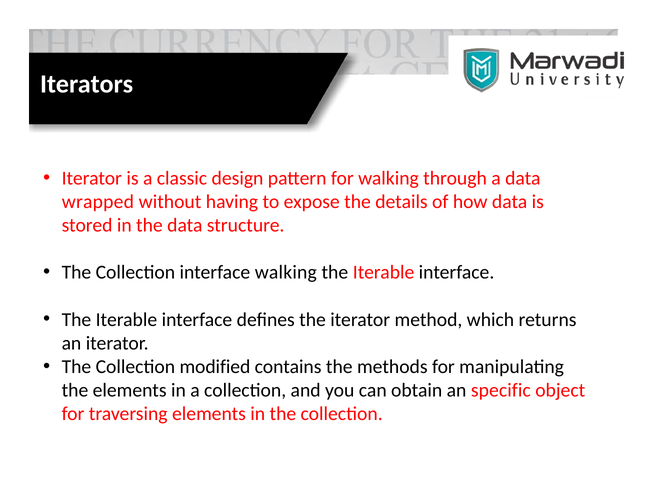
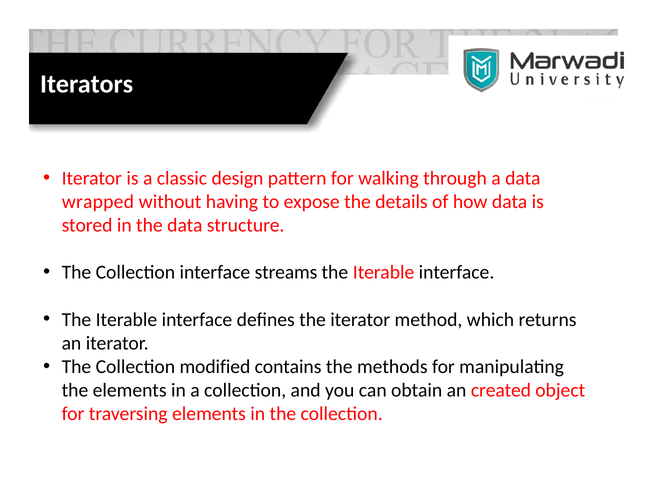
interface walking: walking -> streams (286, 272)
specific: specific -> created (501, 390)
